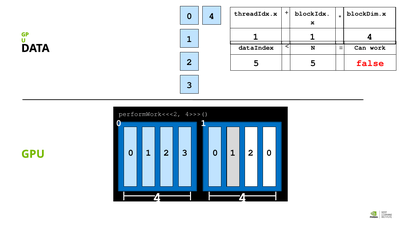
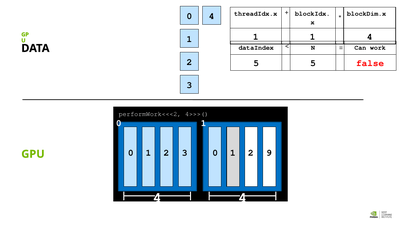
2 0: 0 -> 9 (269, 153)
